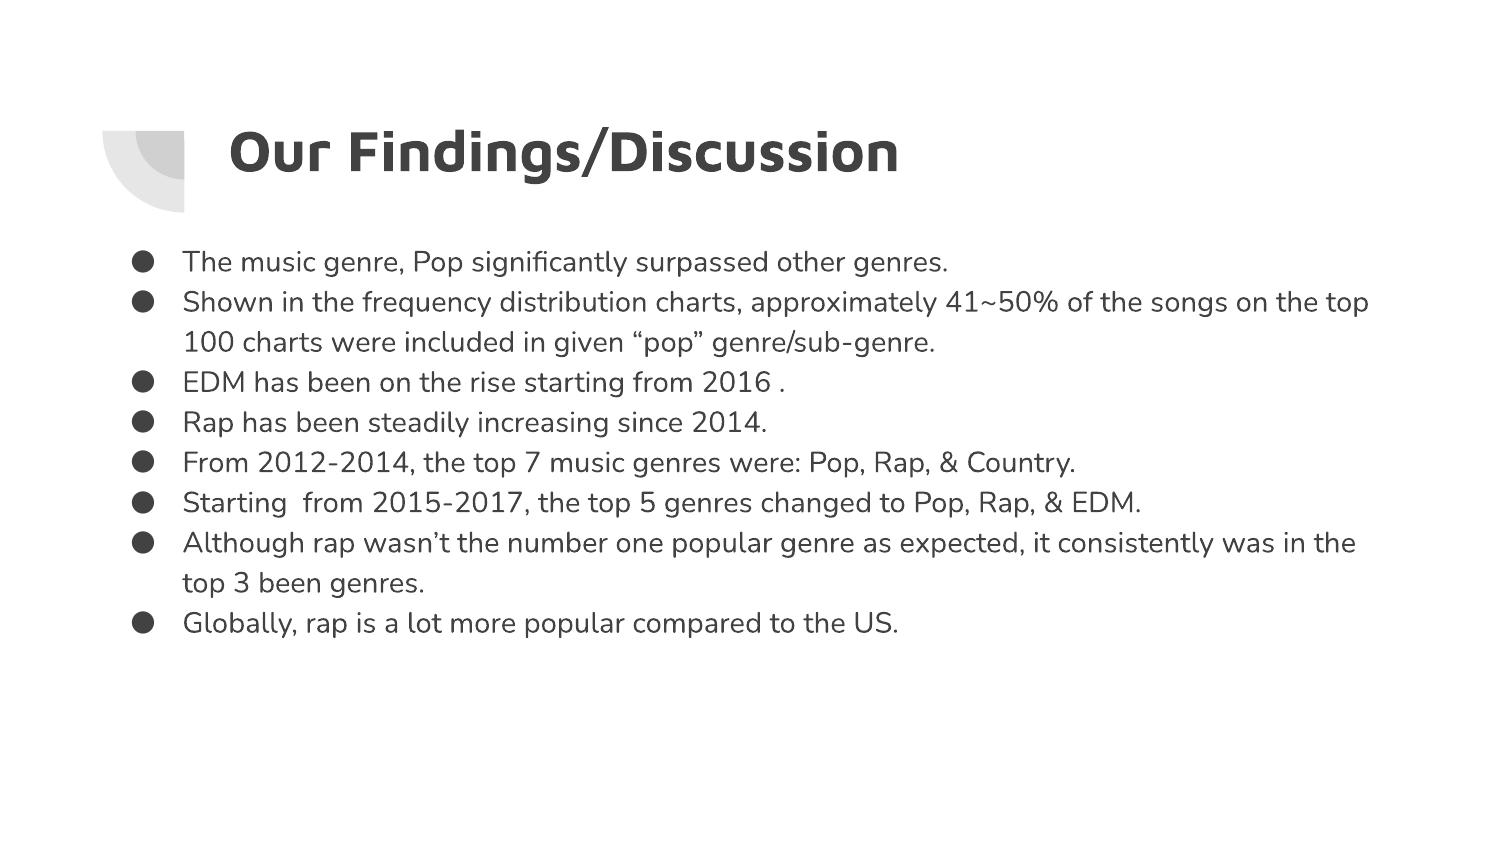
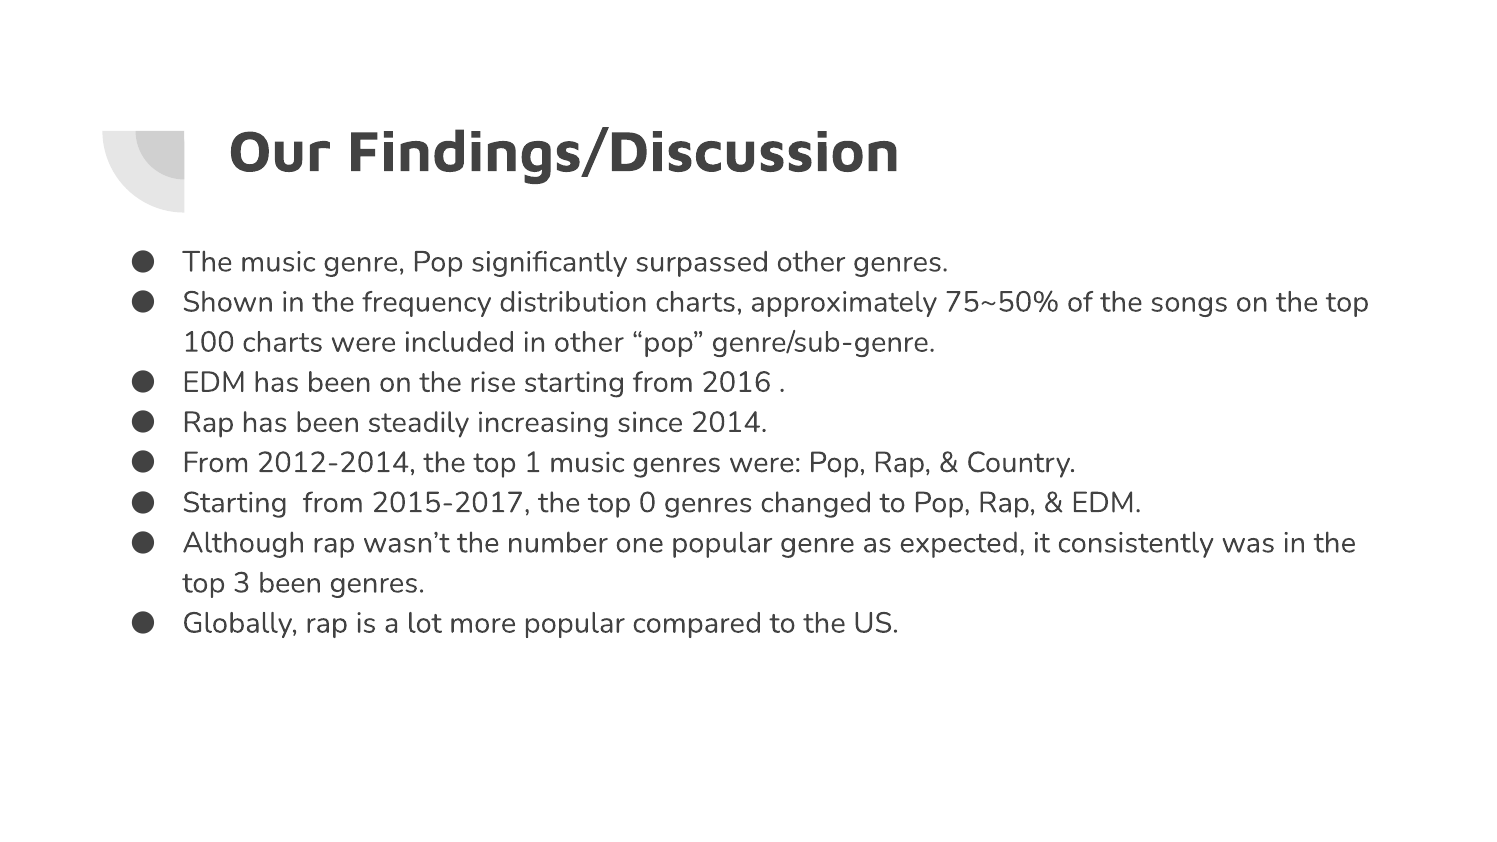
41~50%: 41~50% -> 75~50% (1002, 302)
in given: given -> other (589, 342)
7: 7 -> 1 (533, 463)
5: 5 -> 0 (647, 503)
